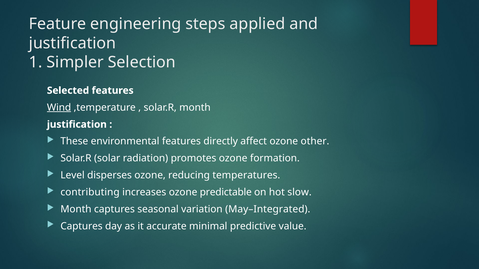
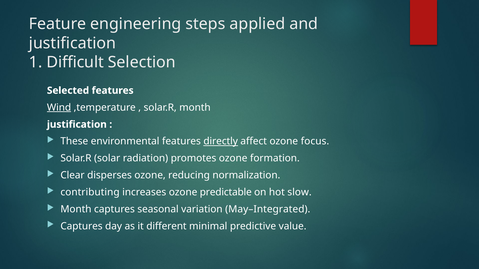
Simpler: Simpler -> Difficult (75, 62)
directly underline: none -> present (221, 142)
other: other -> focus (315, 142)
Level: Level -> Clear (73, 176)
temperatures: temperatures -> normalization (246, 176)
accurate: accurate -> different (166, 227)
